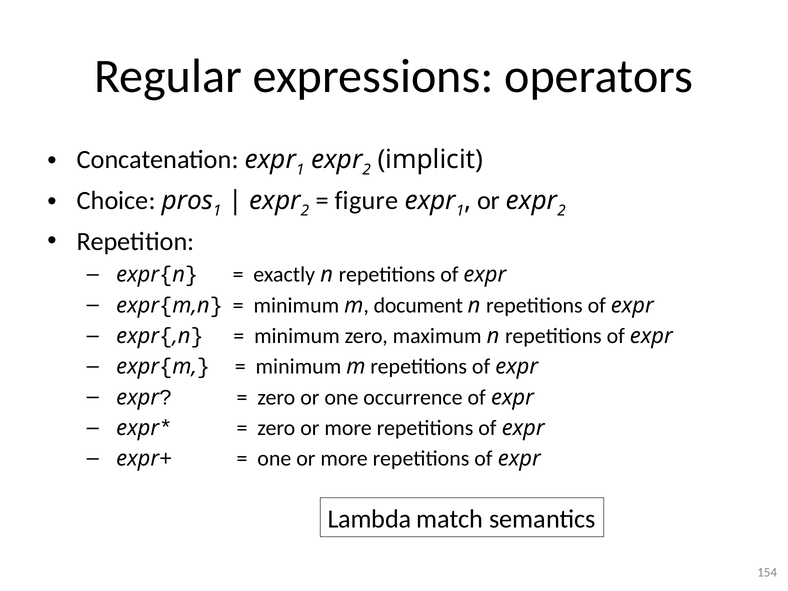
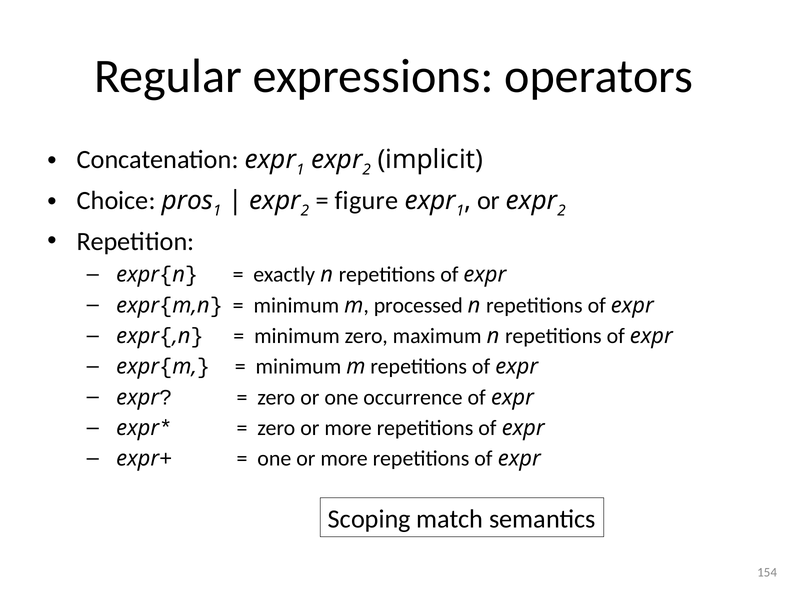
document: document -> processed (418, 305)
Lambda: Lambda -> Scoping (369, 519)
